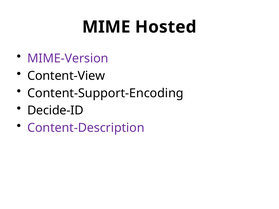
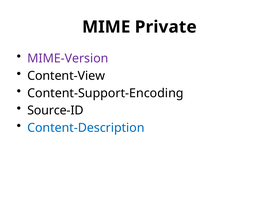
Hosted: Hosted -> Private (166, 27)
Decide-ID: Decide-ID -> Source-ID (55, 111)
Content-Description colour: purple -> blue (86, 128)
